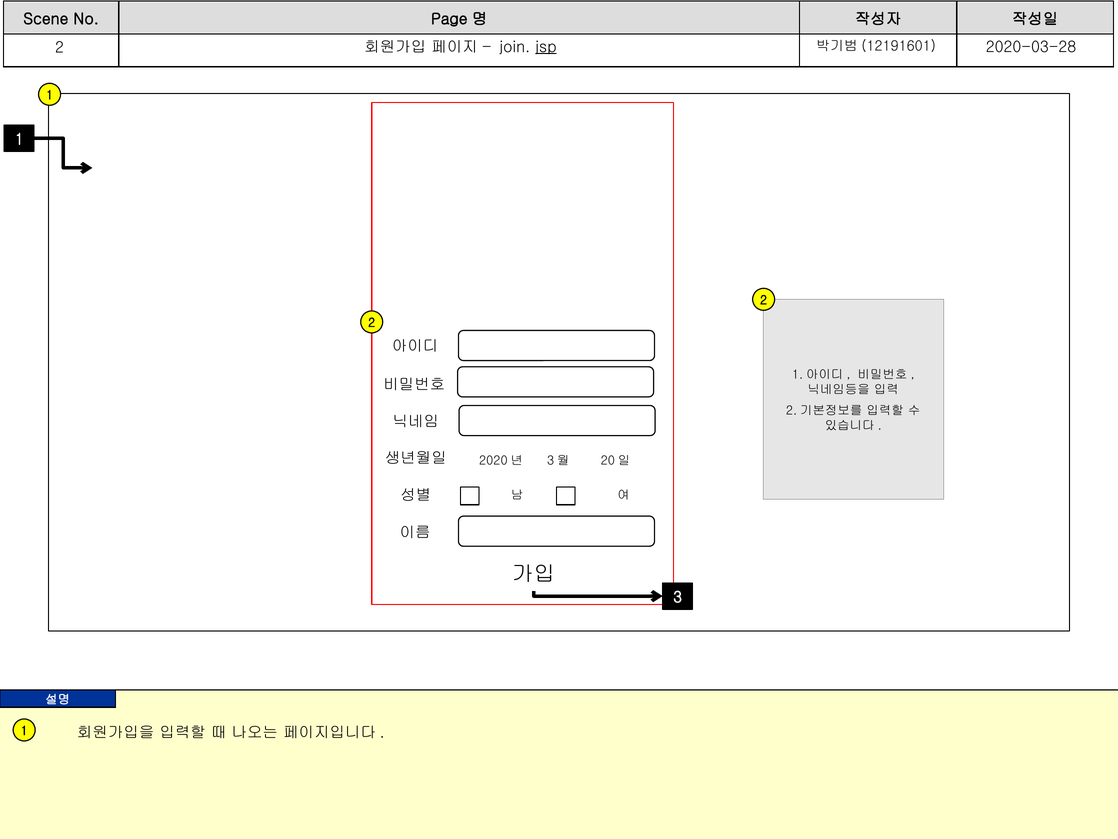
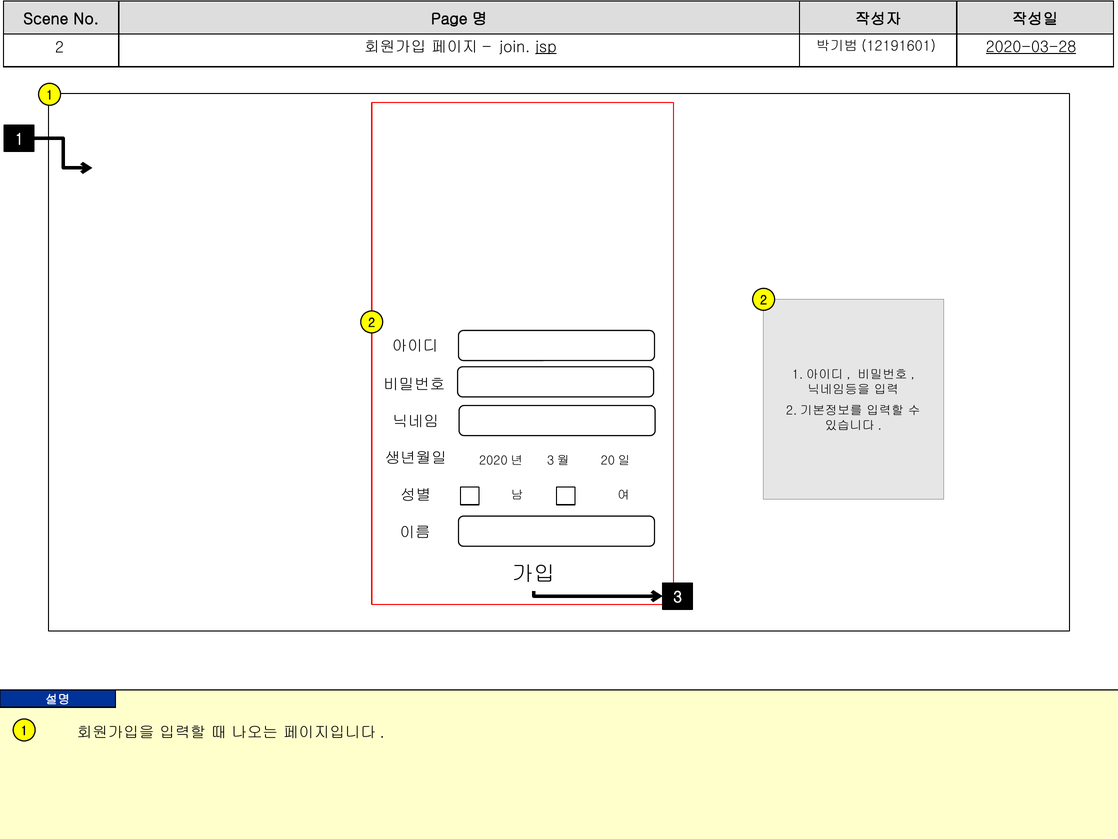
2020-03-28 underline: none -> present (1031, 47)
